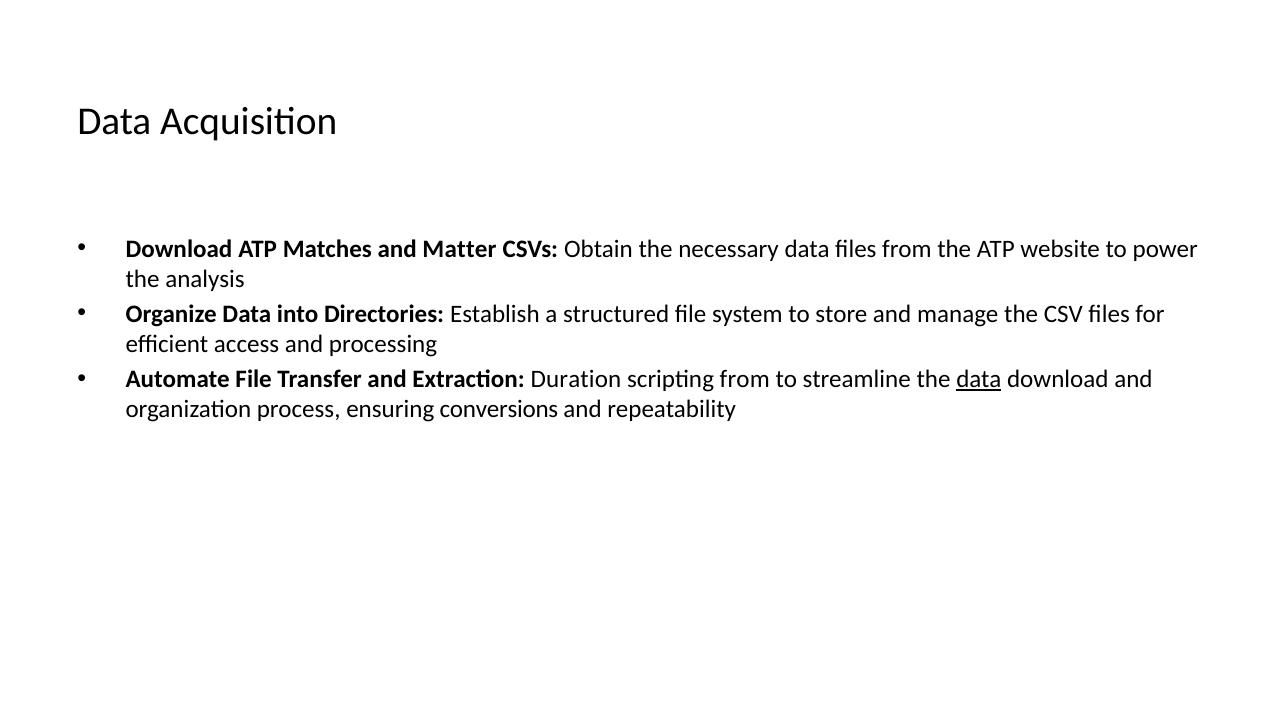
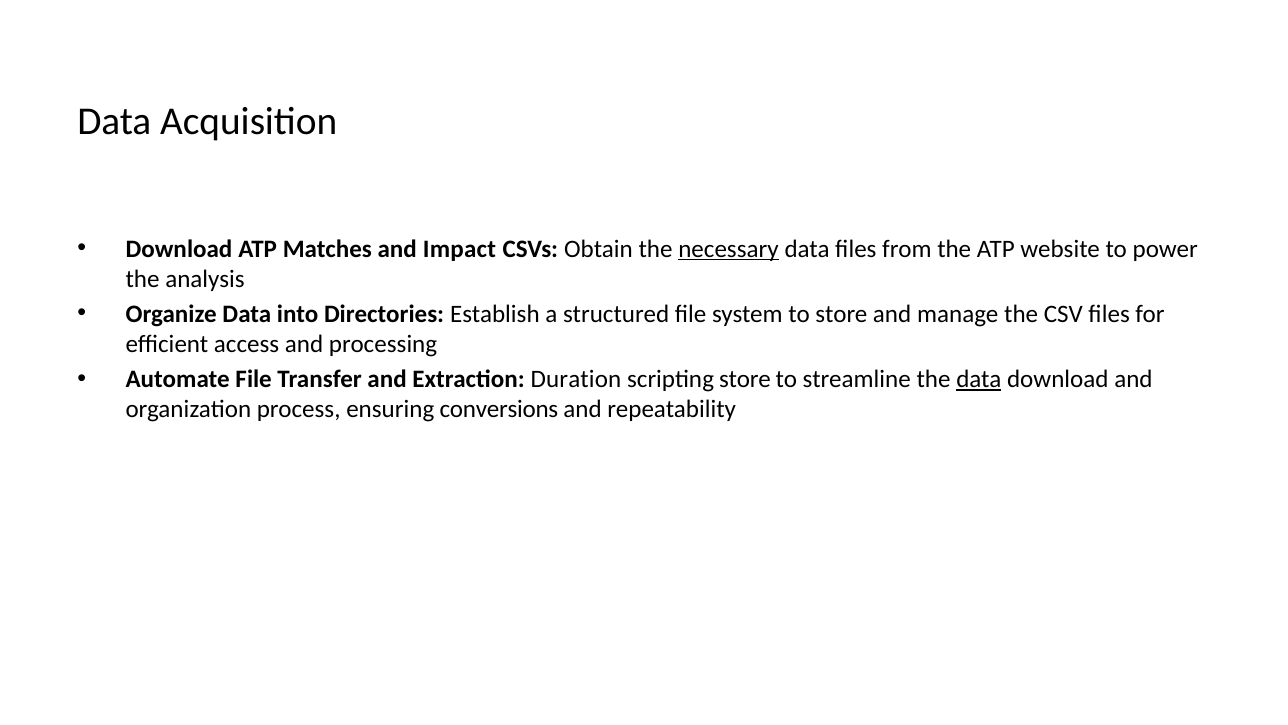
Matter: Matter -> Impact (460, 249)
necessary underline: none -> present (728, 249)
scripting from: from -> store (745, 379)
